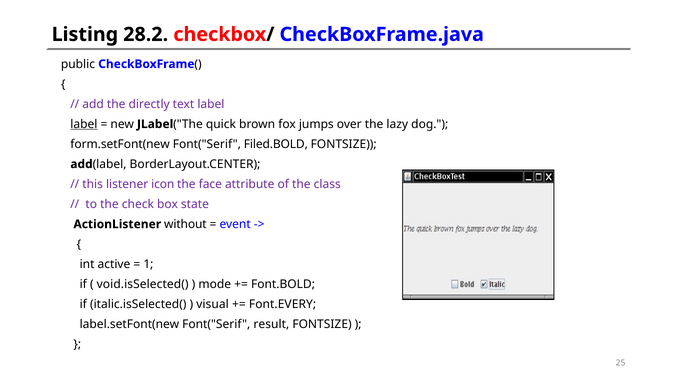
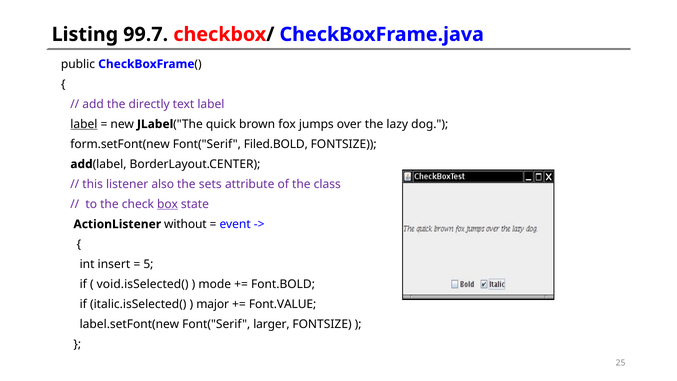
28.2: 28.2 -> 99.7 (146, 34)
icon: icon -> also (163, 184)
face: face -> sets (210, 184)
box underline: none -> present (168, 204)
active: active -> insert (114, 264)
1: 1 -> 5 (148, 264)
visual: visual -> major (213, 304)
Font.EVERY: Font.EVERY -> Font.VALUE (283, 304)
result: result -> larger (271, 324)
